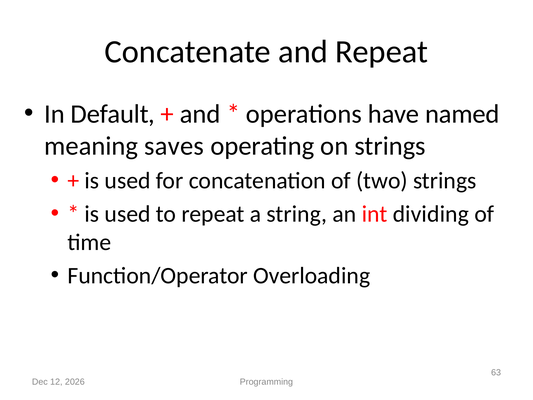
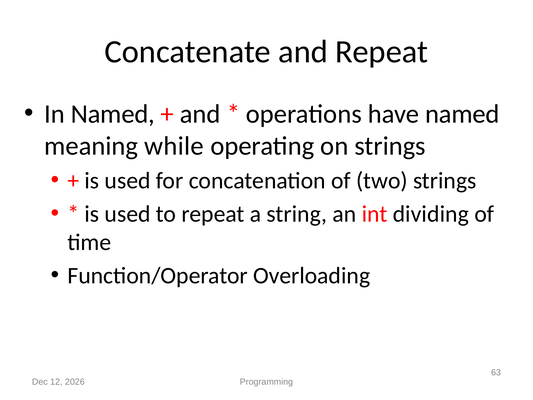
In Default: Default -> Named (113, 114)
saves: saves -> while (174, 146)
